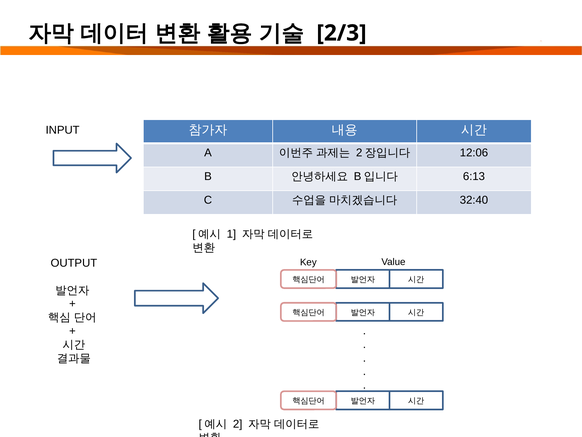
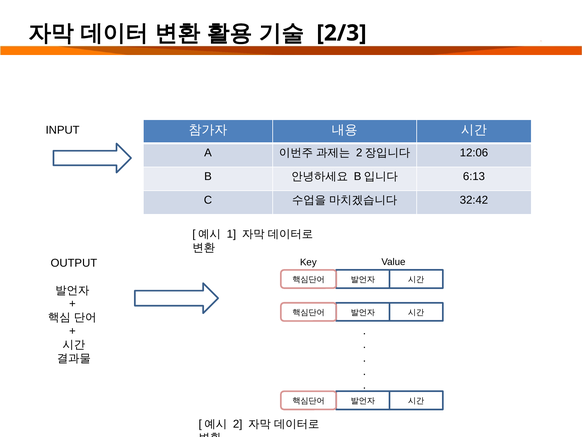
32:40: 32:40 -> 32:42 (474, 200)
